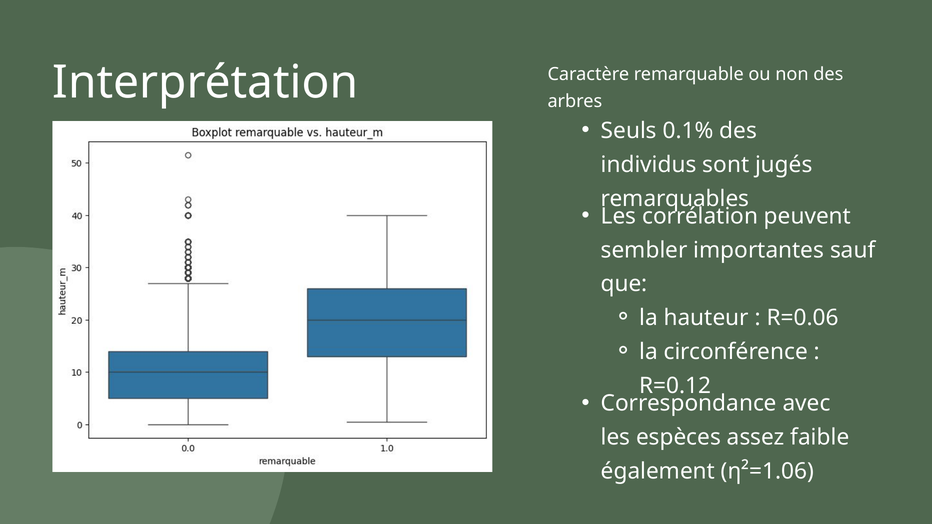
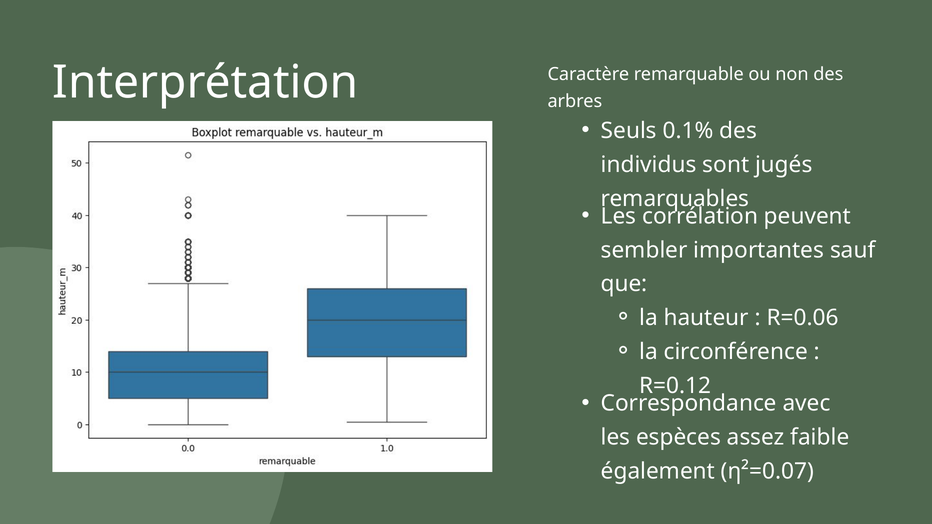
η²=1.06: η²=1.06 -> η²=0.07 (768, 472)
